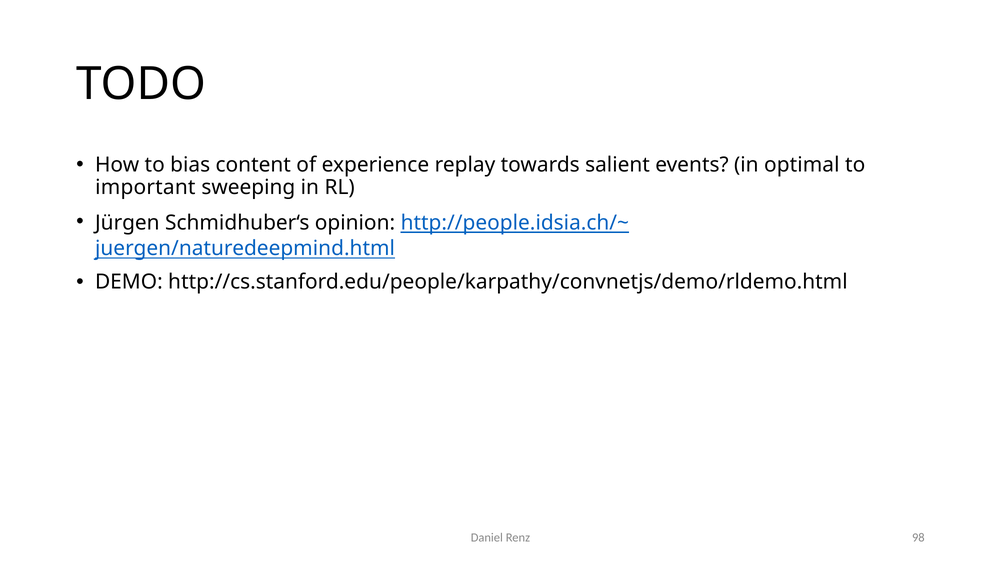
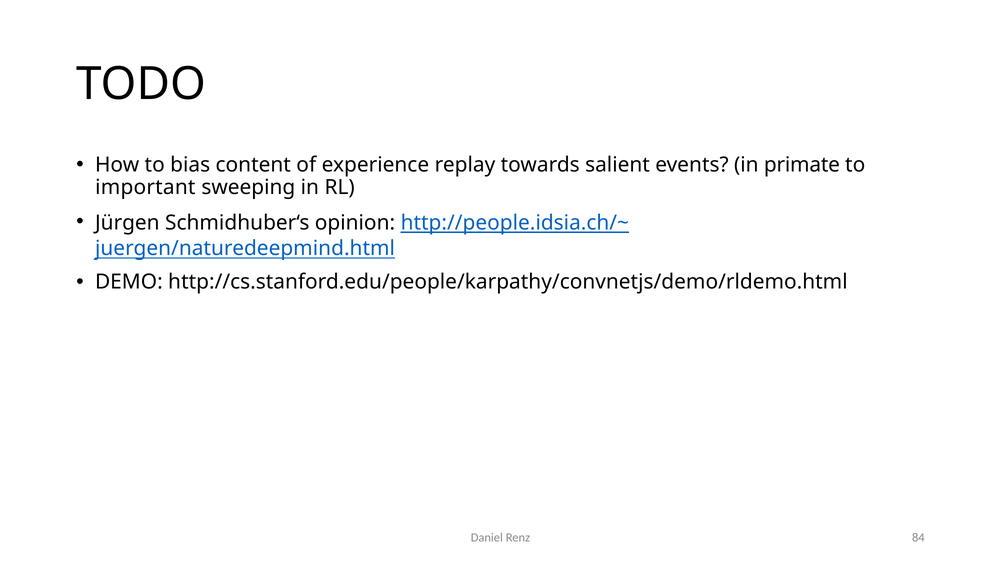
optimal: optimal -> primate (802, 165)
98: 98 -> 84 (918, 538)
